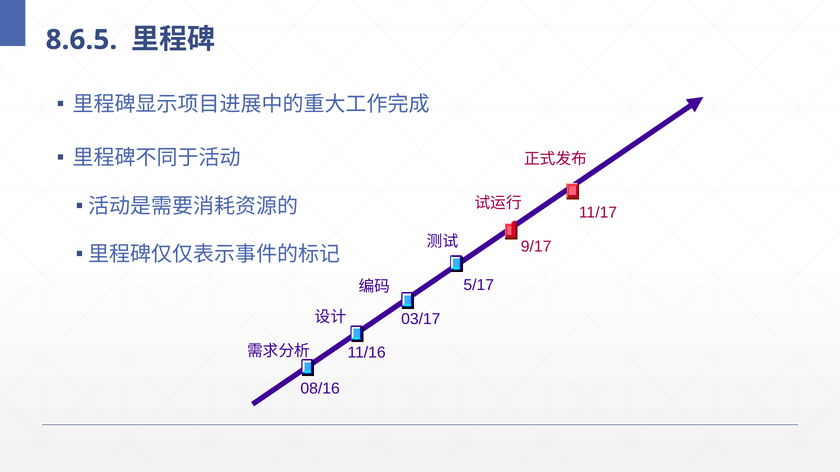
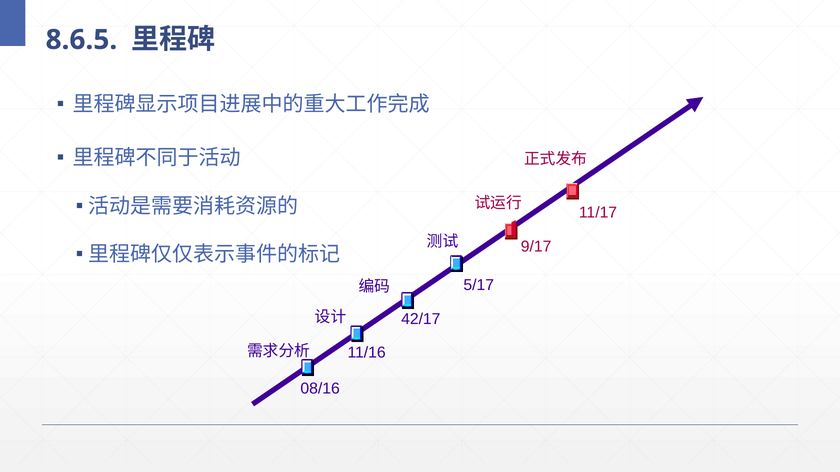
03/17: 03/17 -> 42/17 (421, 319)
